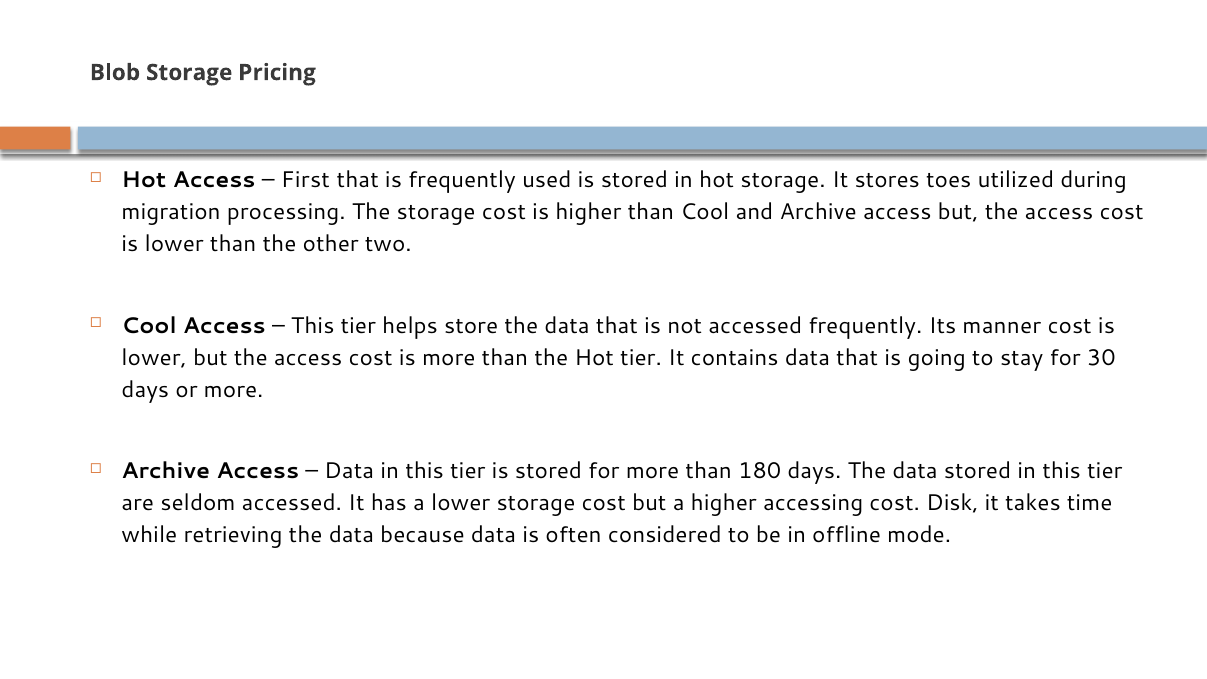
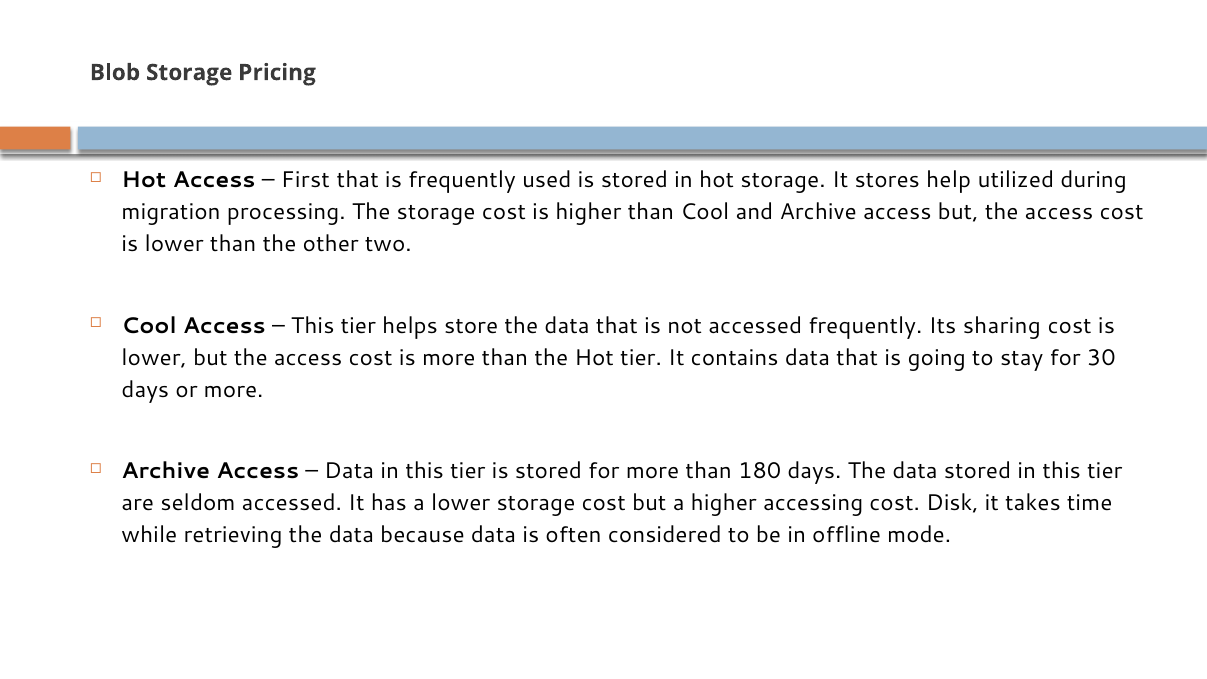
toes: toes -> help (949, 180)
manner: manner -> sharing (1002, 326)
